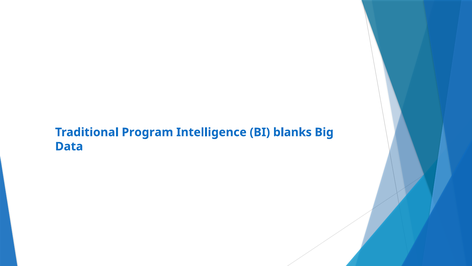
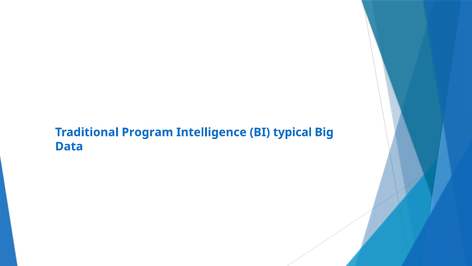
blanks: blanks -> typical (292, 132)
